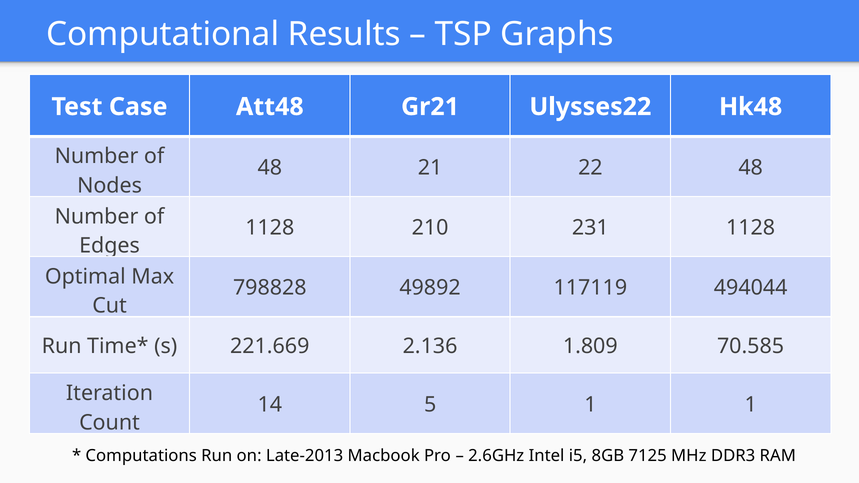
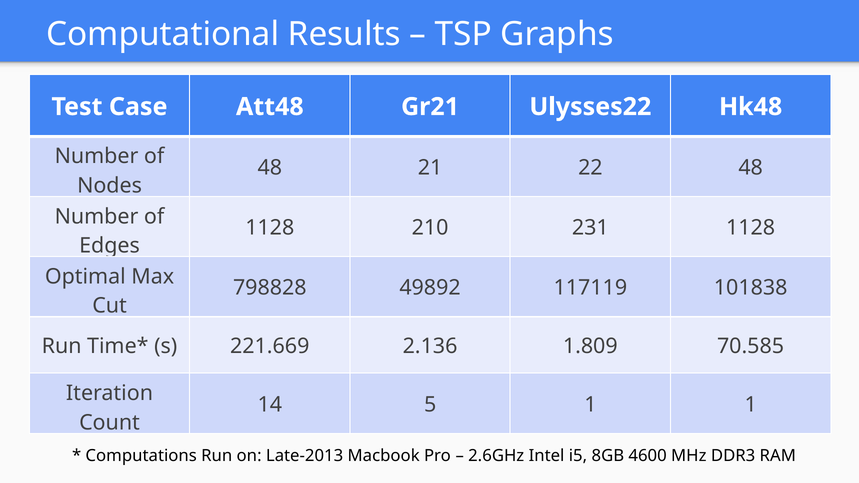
494044: 494044 -> 101838 (751, 288)
7125: 7125 -> 4600 (648, 456)
